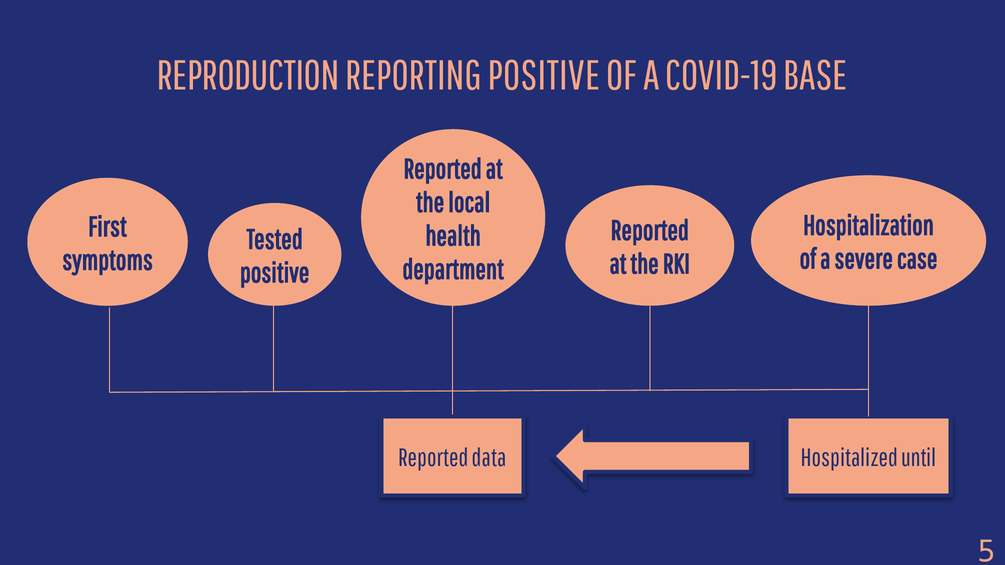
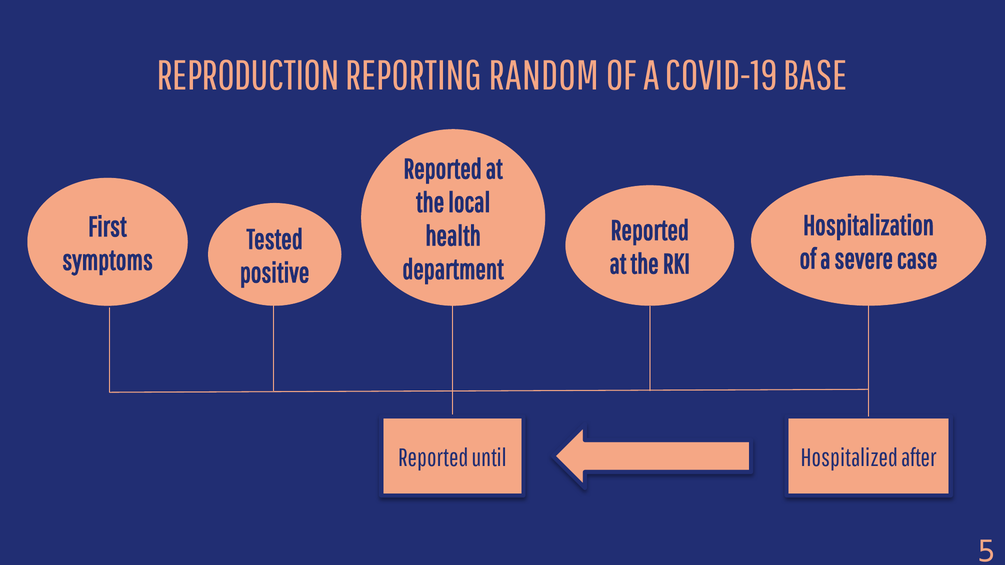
REPORTING POSITIVE: POSITIVE -> RANDOM (544, 76)
data: data -> until (489, 458)
until: until -> after (919, 458)
